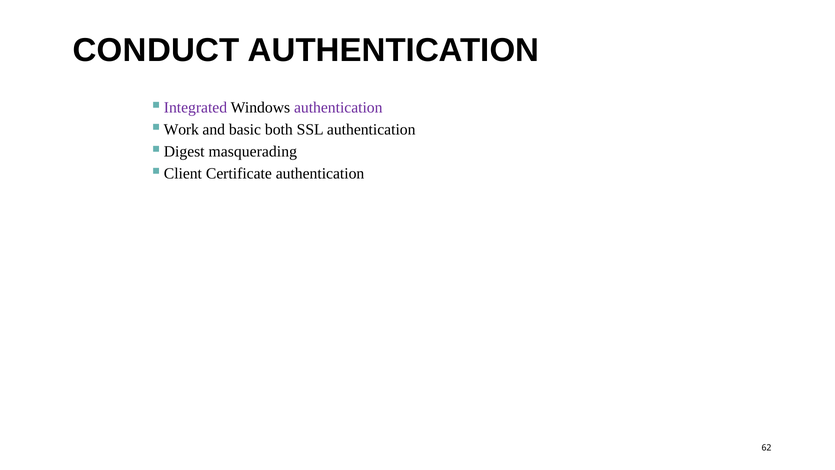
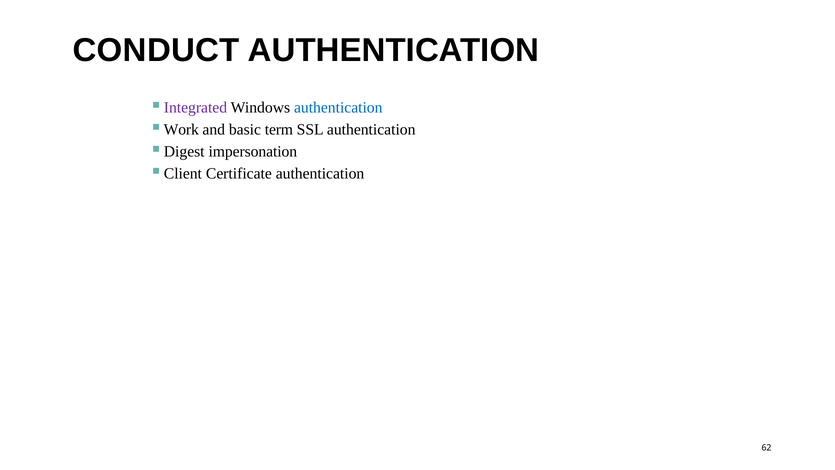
authentication colour: purple -> blue (338, 107)
both: both -> term (279, 129)
masquerading: masquerading -> impersonation (253, 151)
